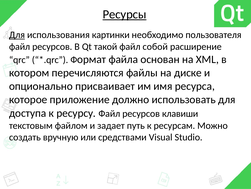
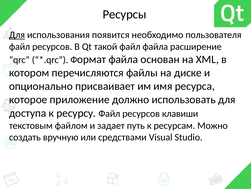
Ресурсы underline: present -> none (125, 14)
картинки: картинки -> появится (111, 35)
файл собой: собой -> файла (155, 46)
